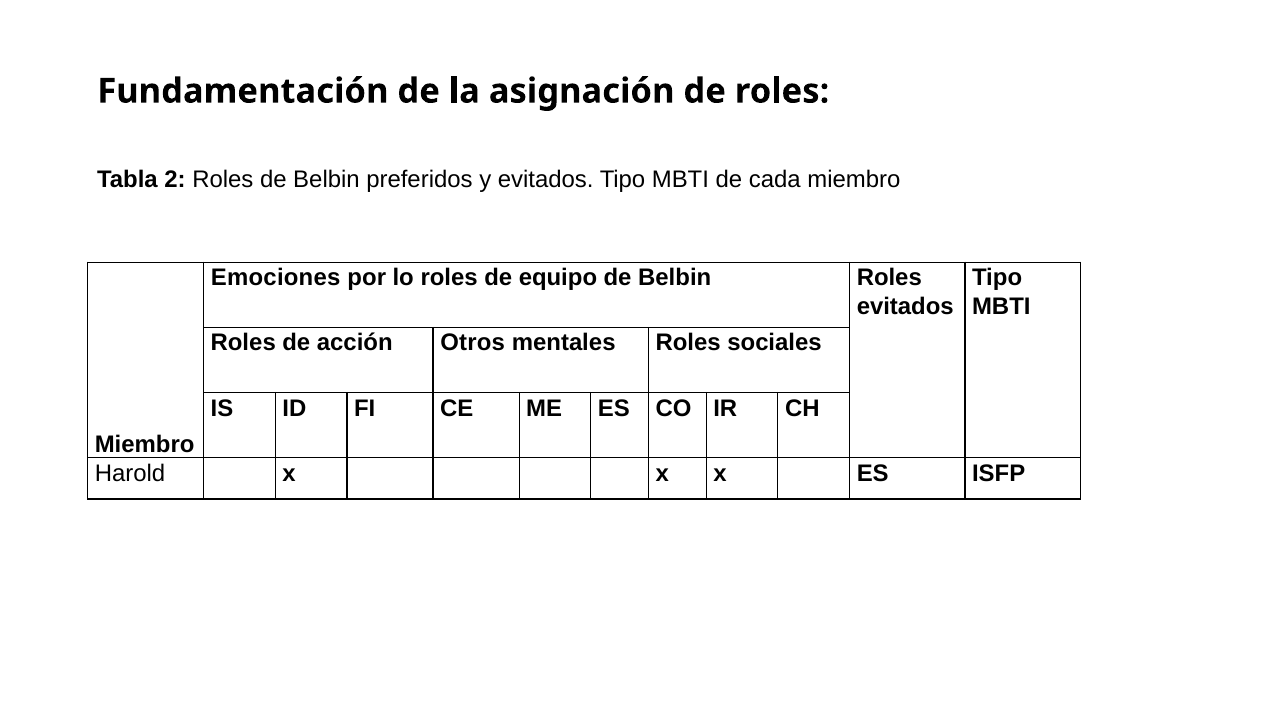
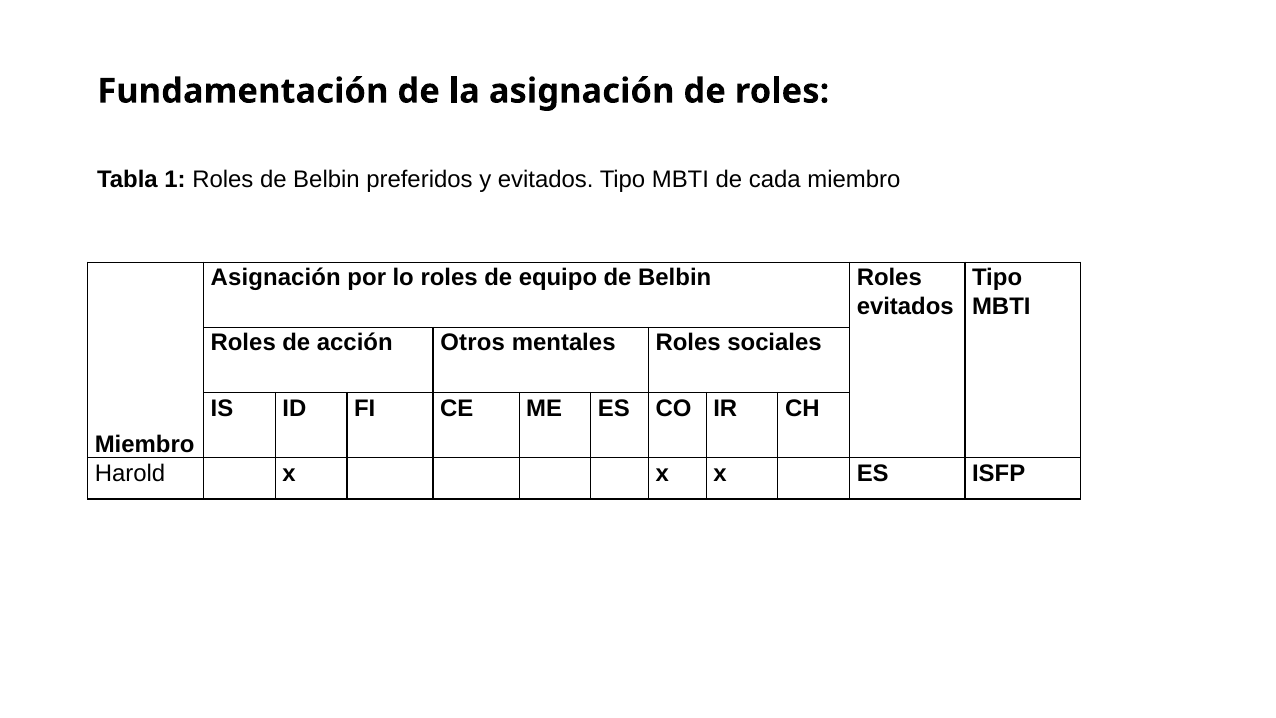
2: 2 -> 1 (175, 179)
Emociones: Emociones -> Asignación (276, 278)
